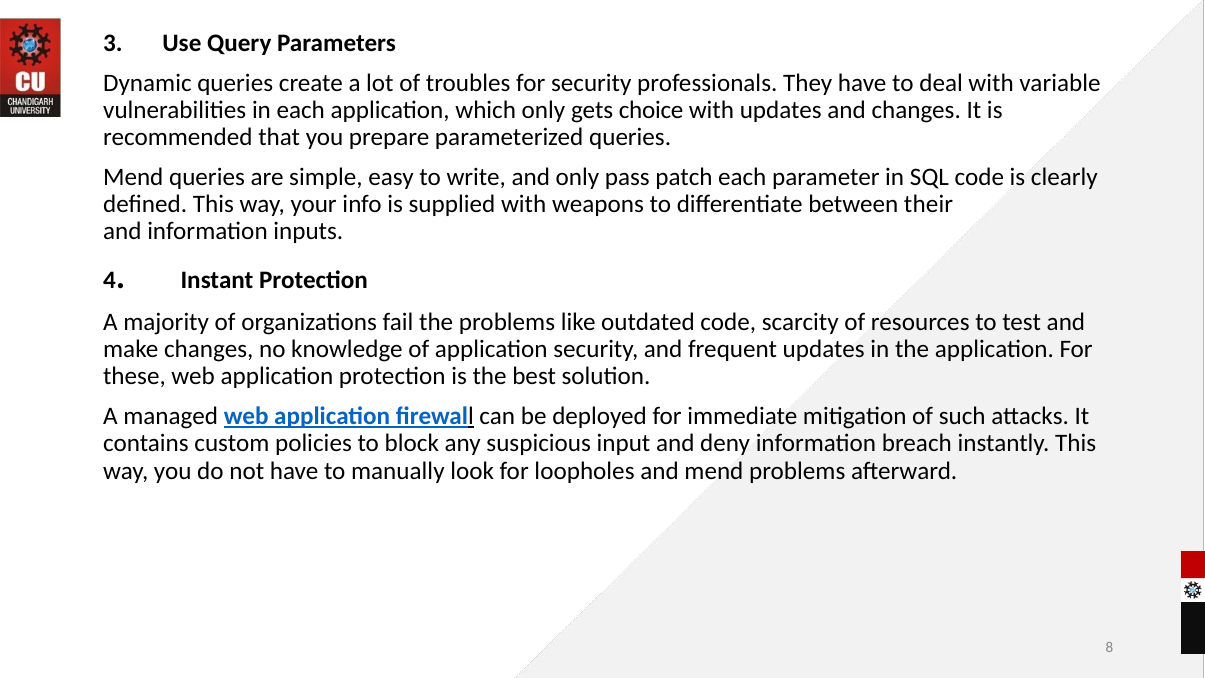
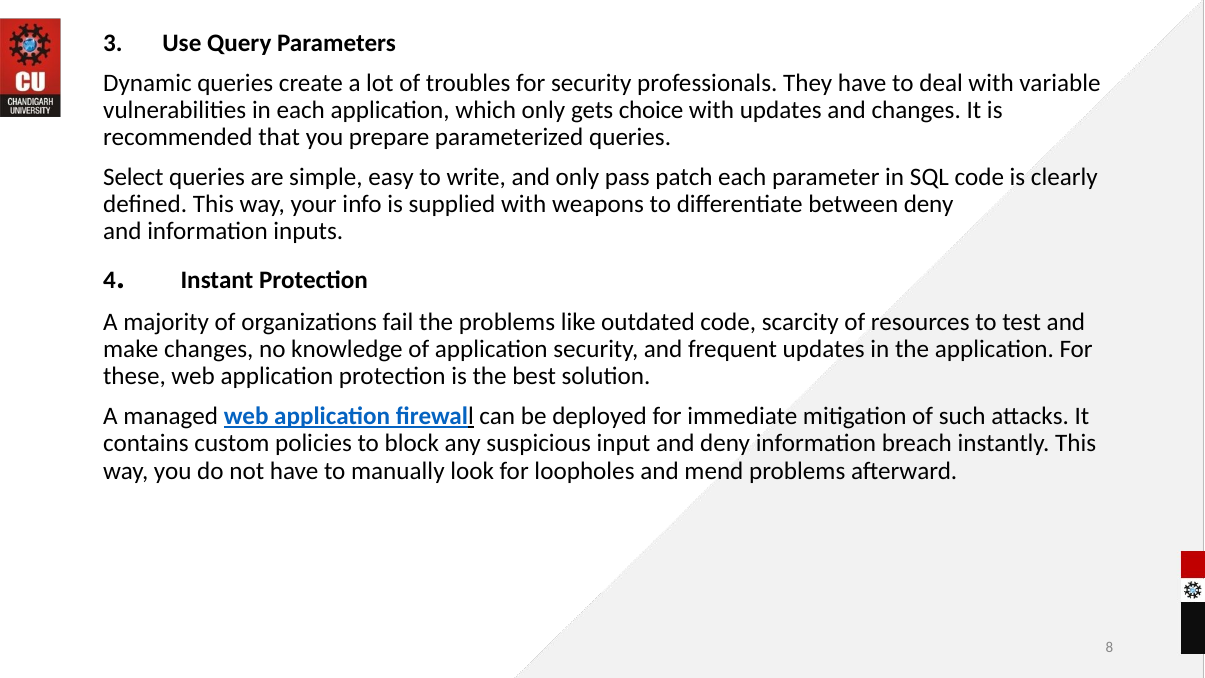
Mend: Mend -> Select (133, 177)
between their: their -> deny (929, 204)
